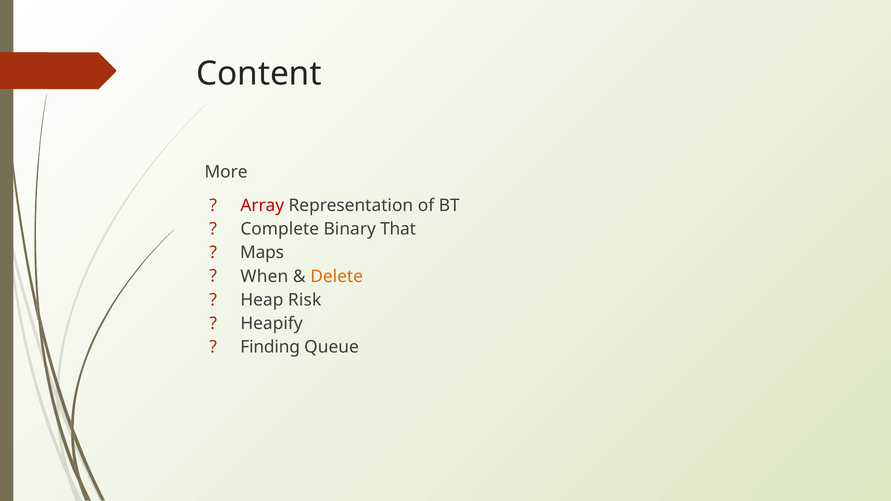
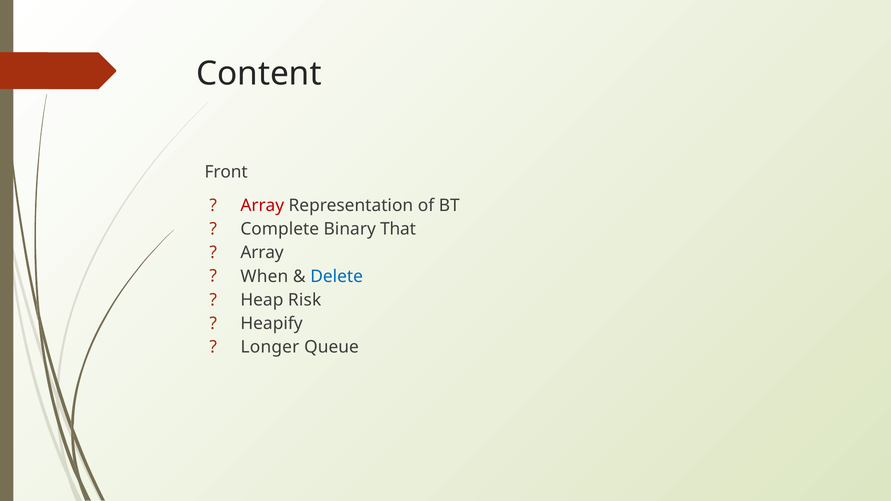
More: More -> Front (226, 172)
Maps: Maps -> Array (262, 253)
Delete colour: orange -> blue (337, 276)
Finding: Finding -> Longer (270, 347)
